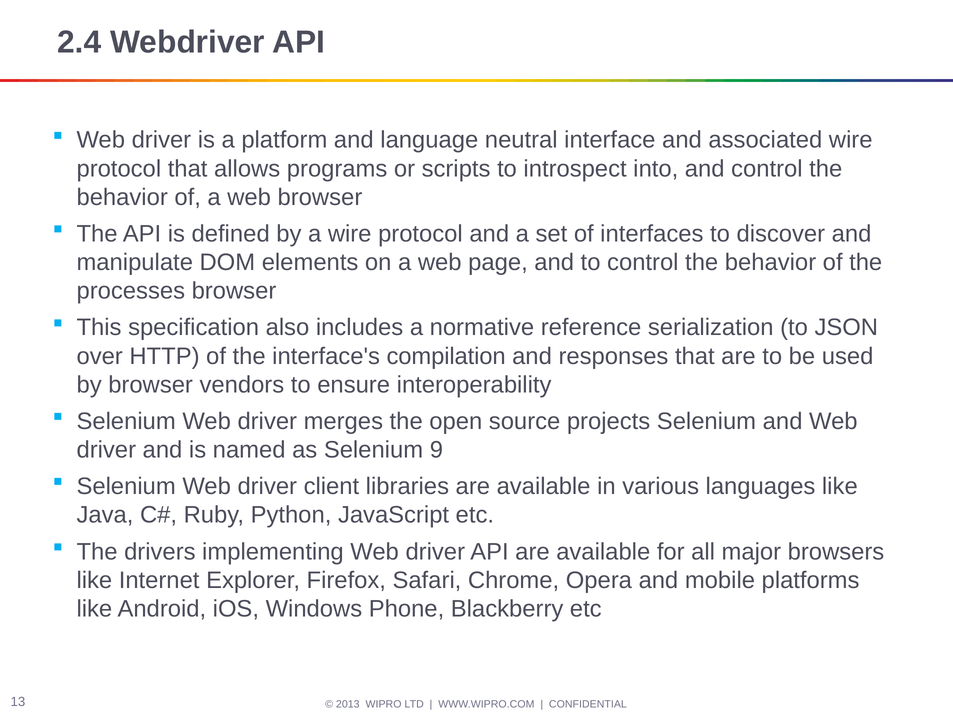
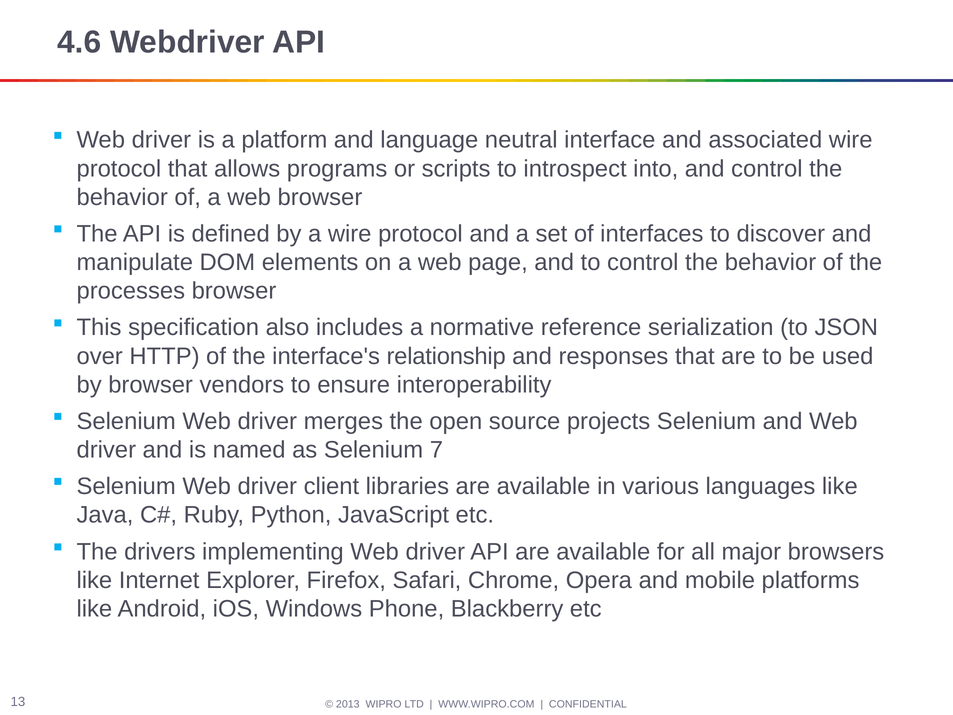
2.4: 2.4 -> 4.6 (79, 42)
compilation: compilation -> relationship (446, 356)
9: 9 -> 7 (436, 450)
